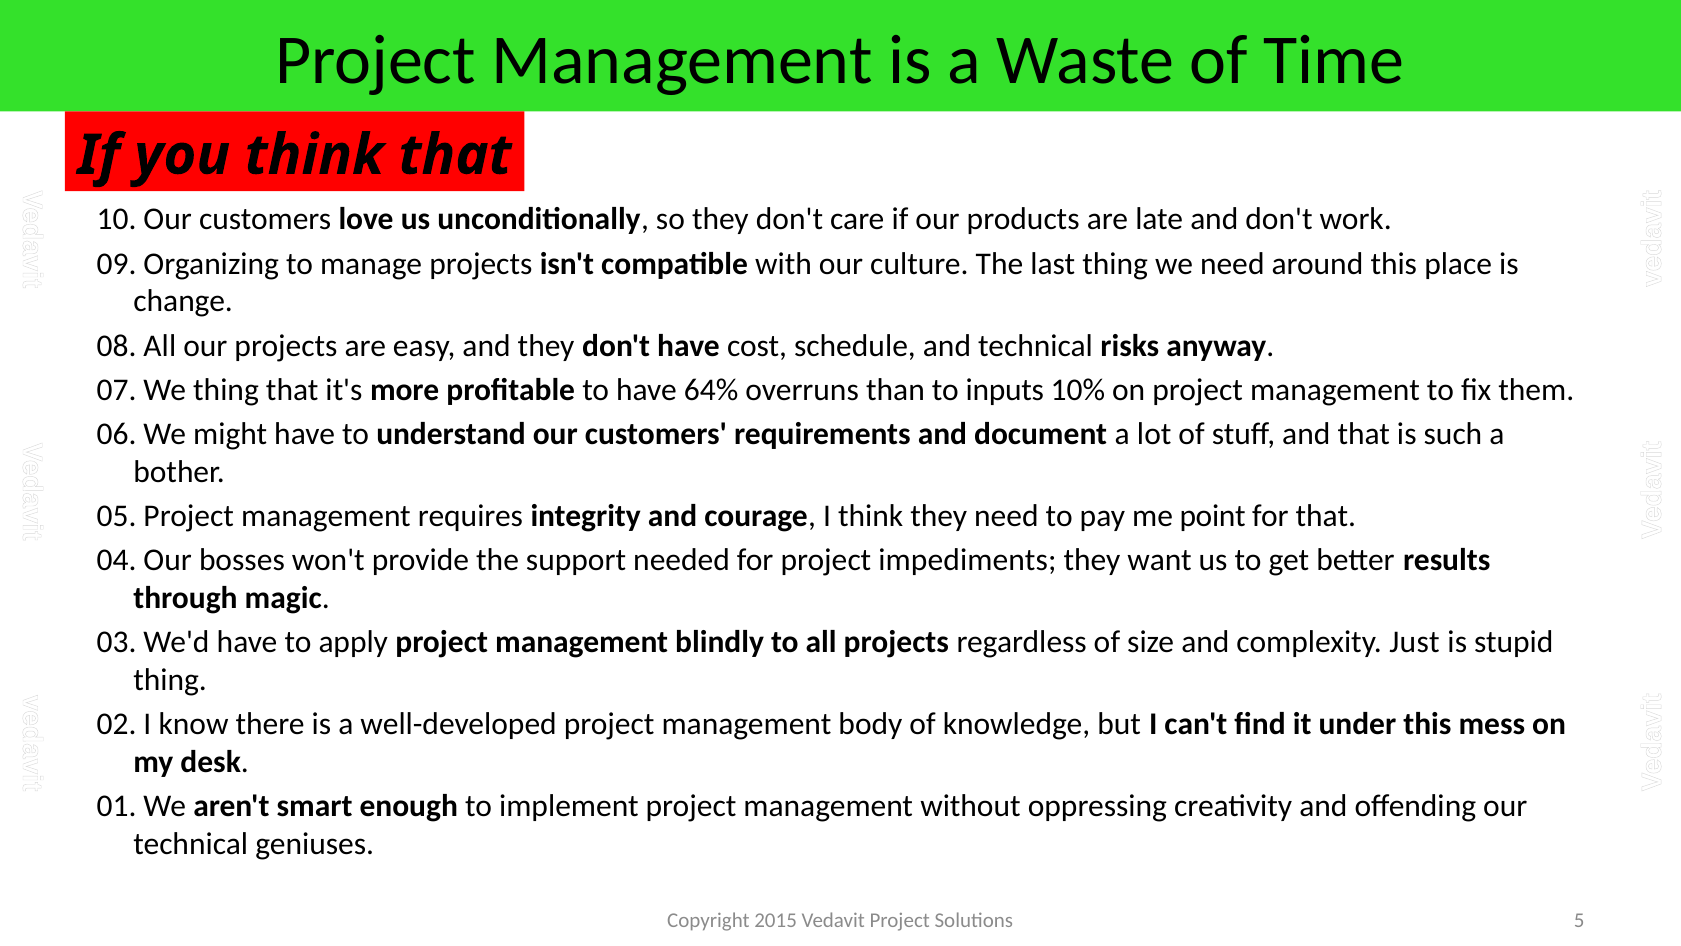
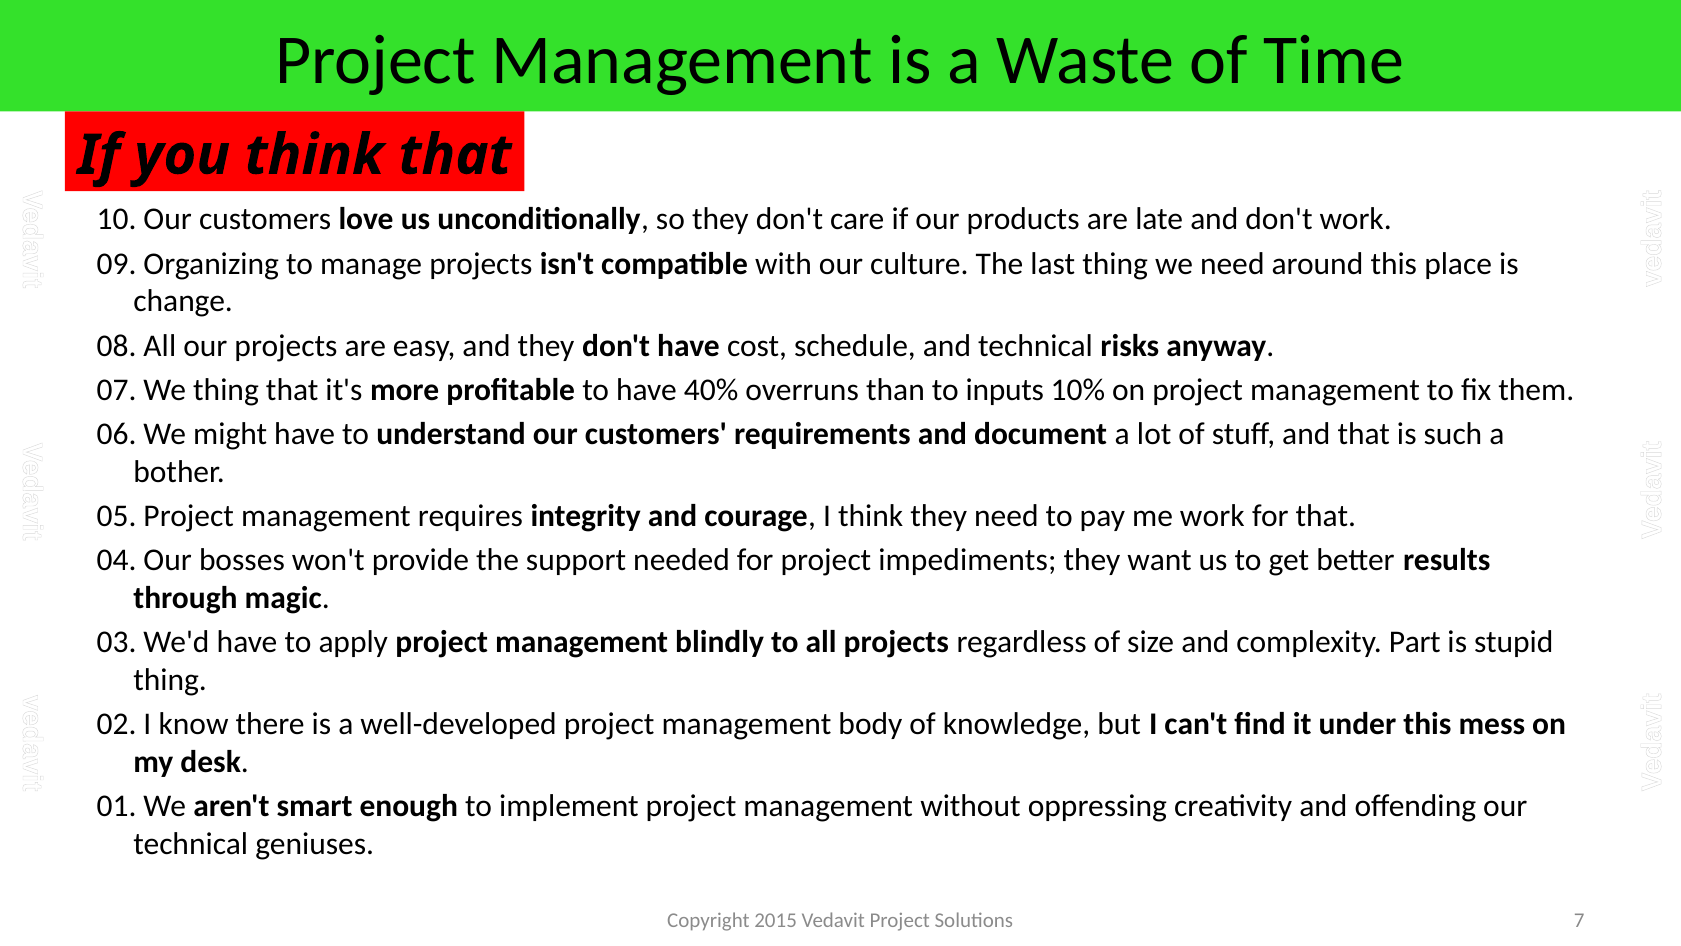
64%: 64% -> 40% (711, 390)
me point: point -> work (1212, 516)
Just: Just -> Part (1415, 642)
5: 5 -> 7 (1579, 920)
